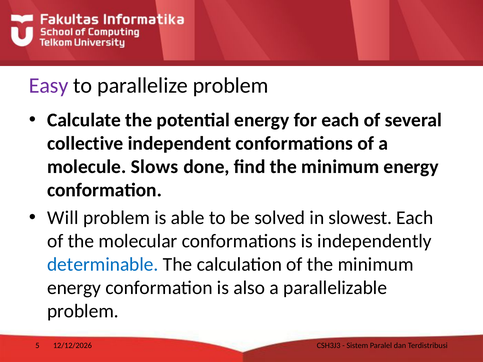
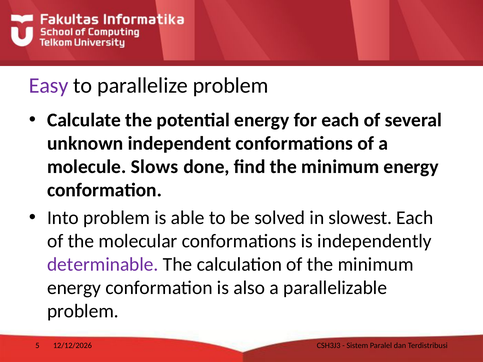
collective: collective -> unknown (85, 143)
Will: Will -> Into (63, 218)
determinable colour: blue -> purple (103, 264)
